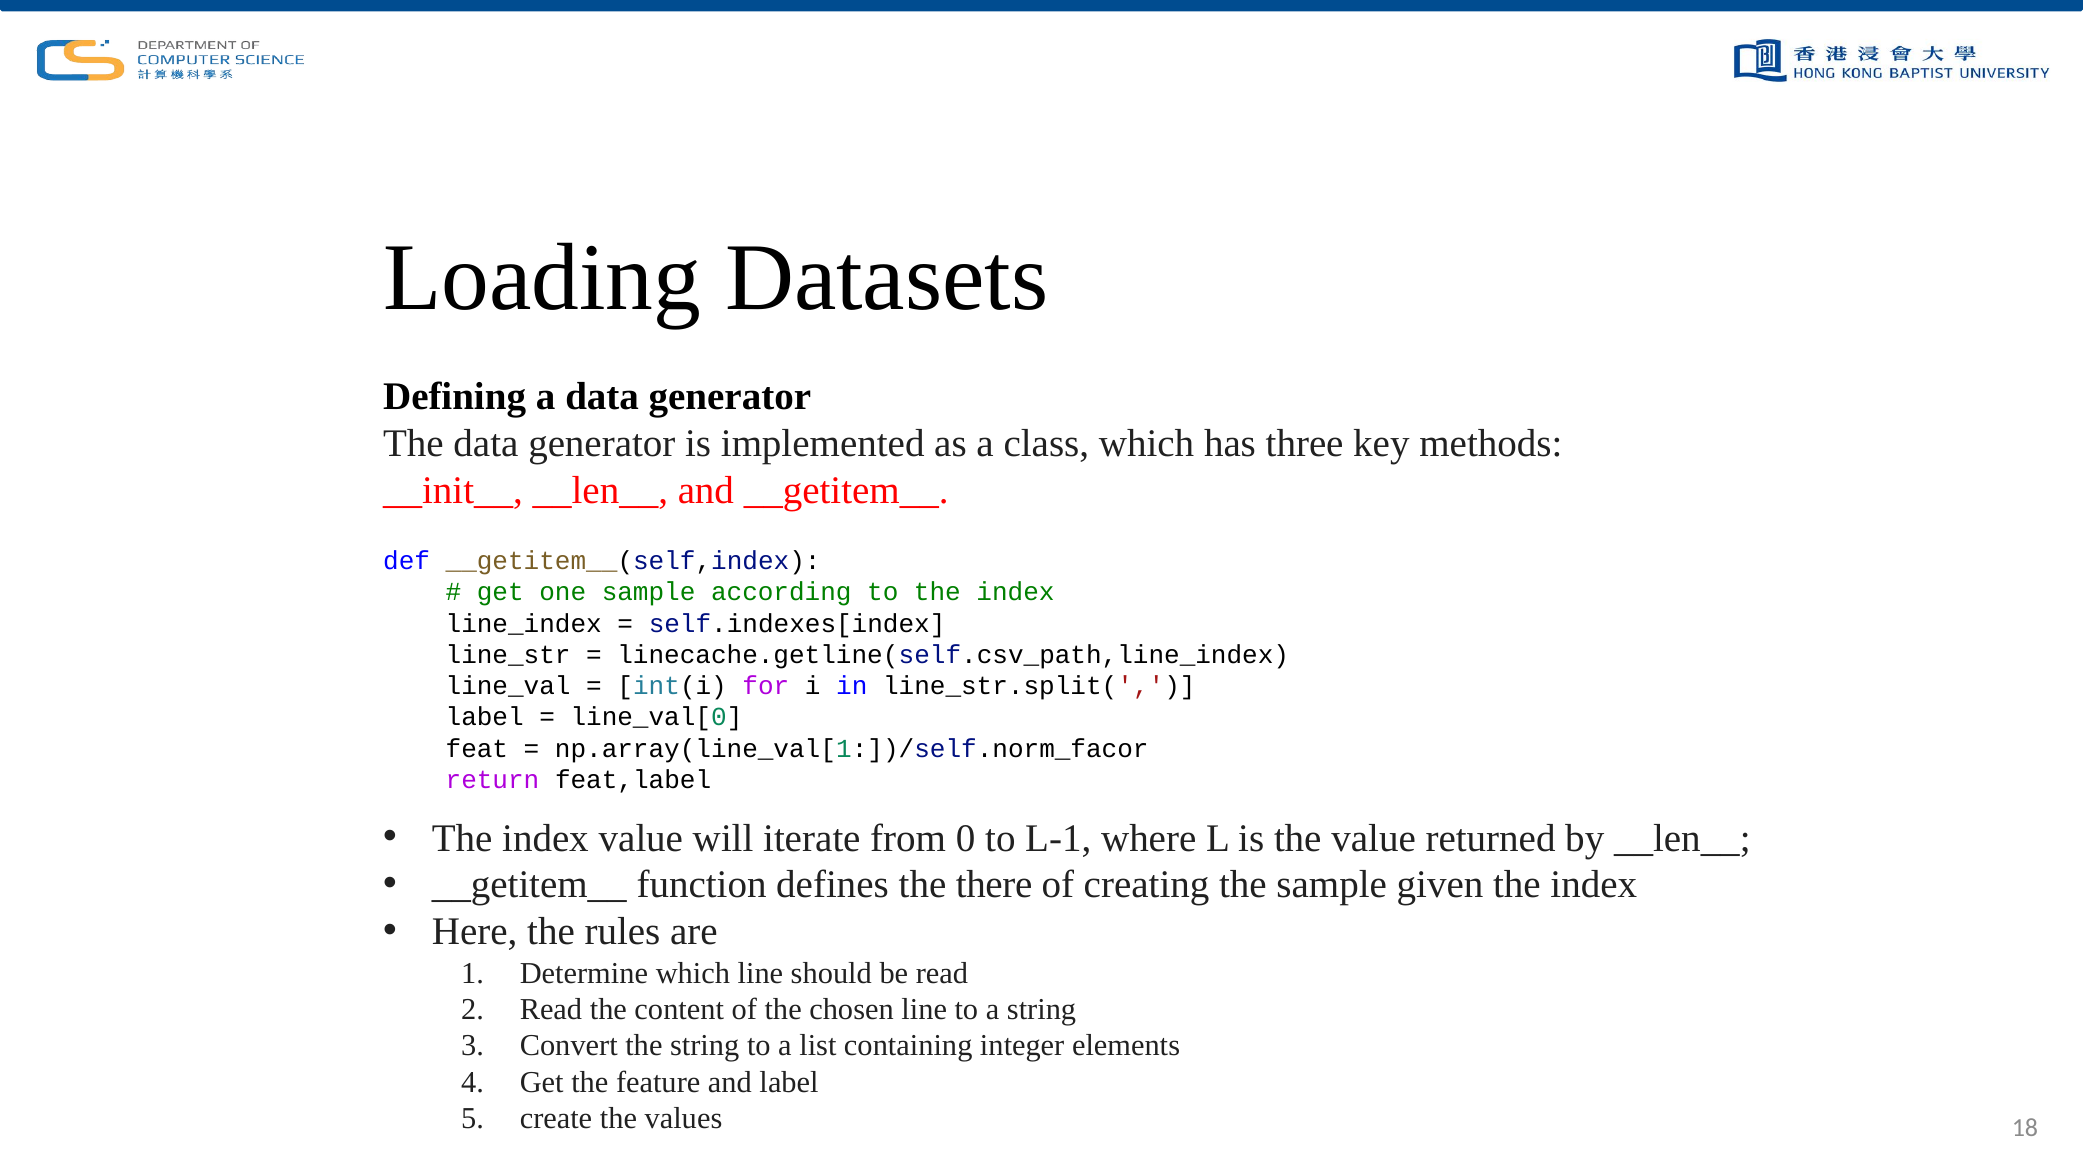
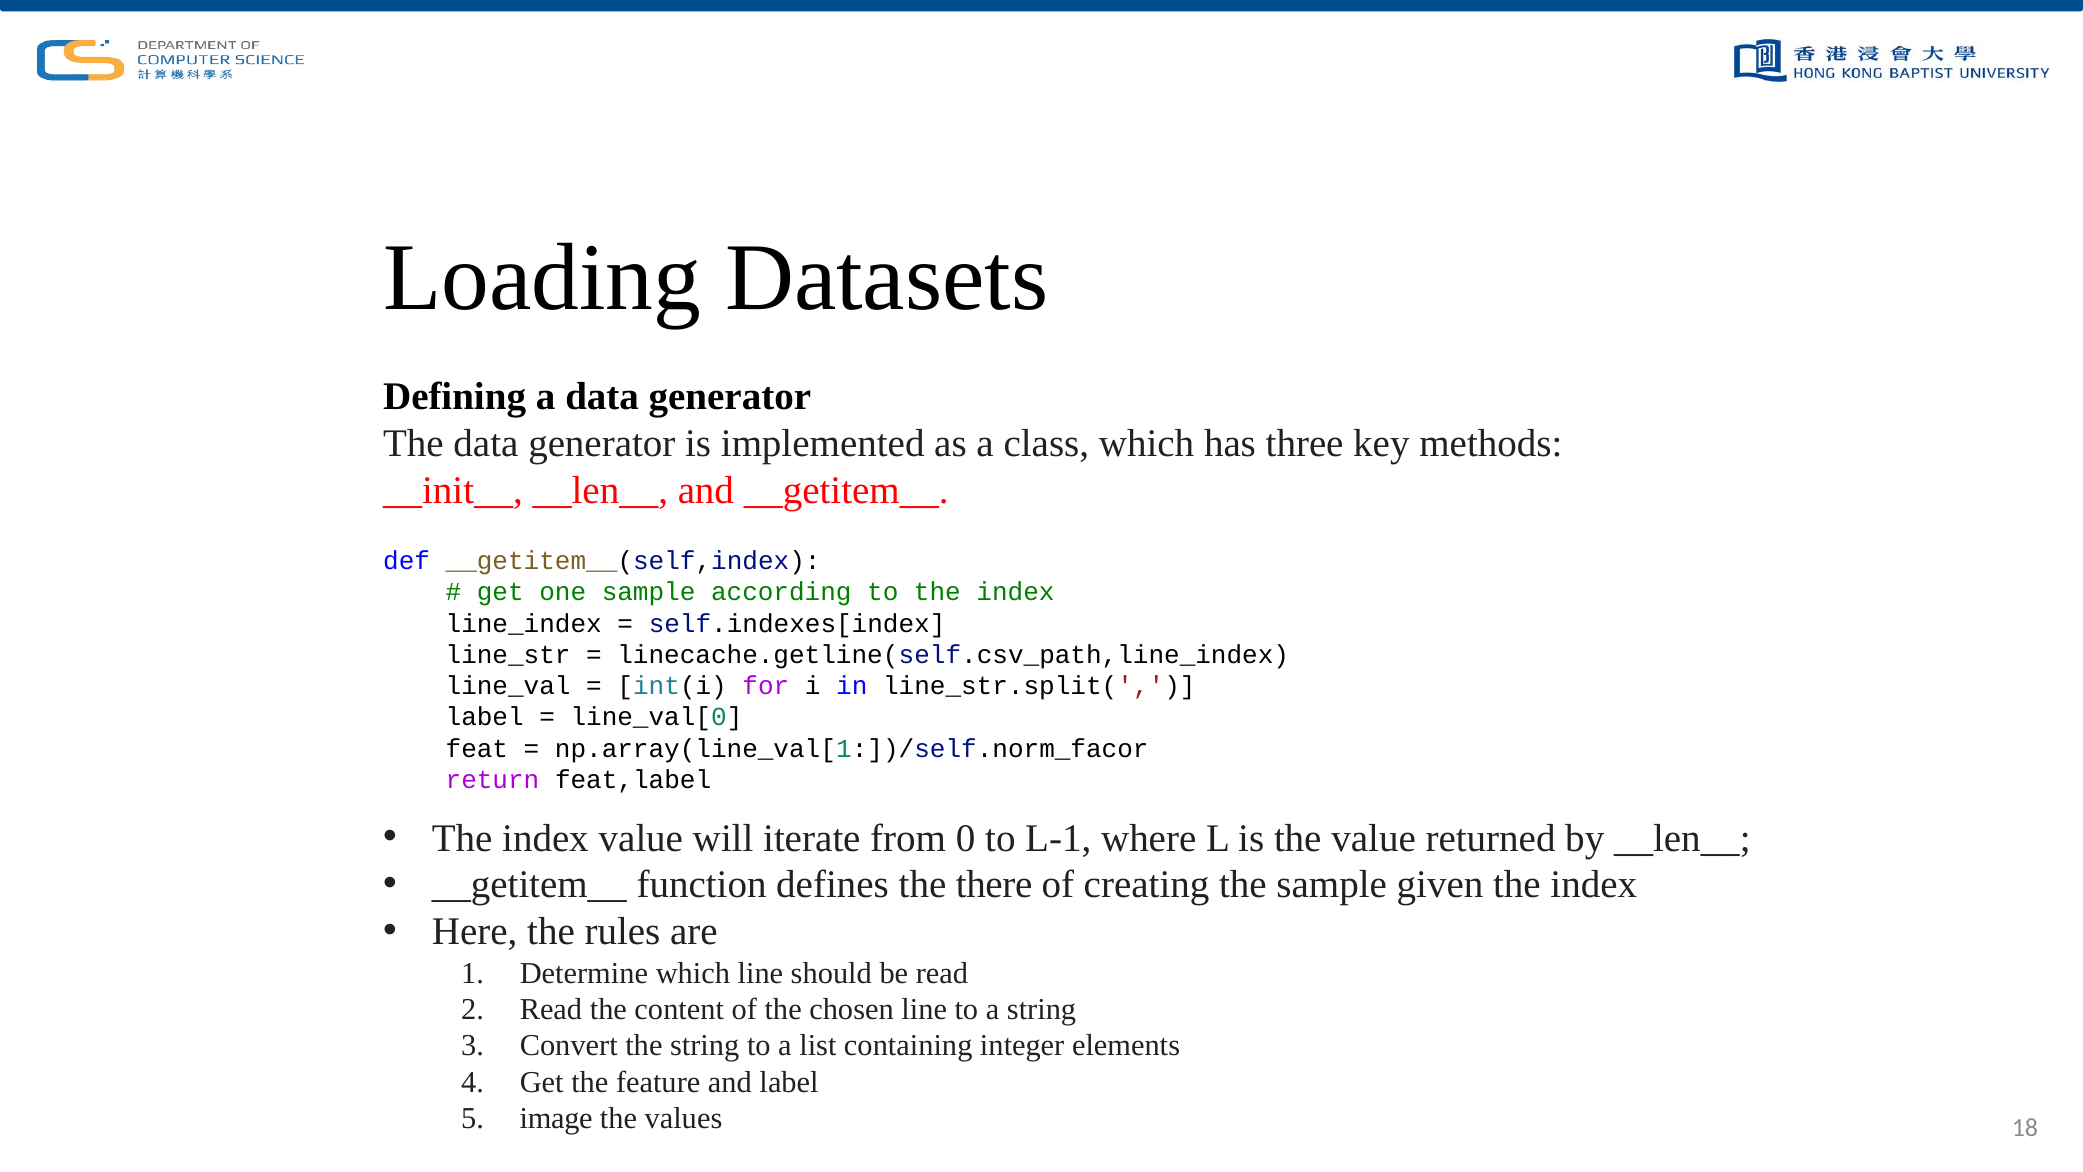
create: create -> image (556, 1119)
